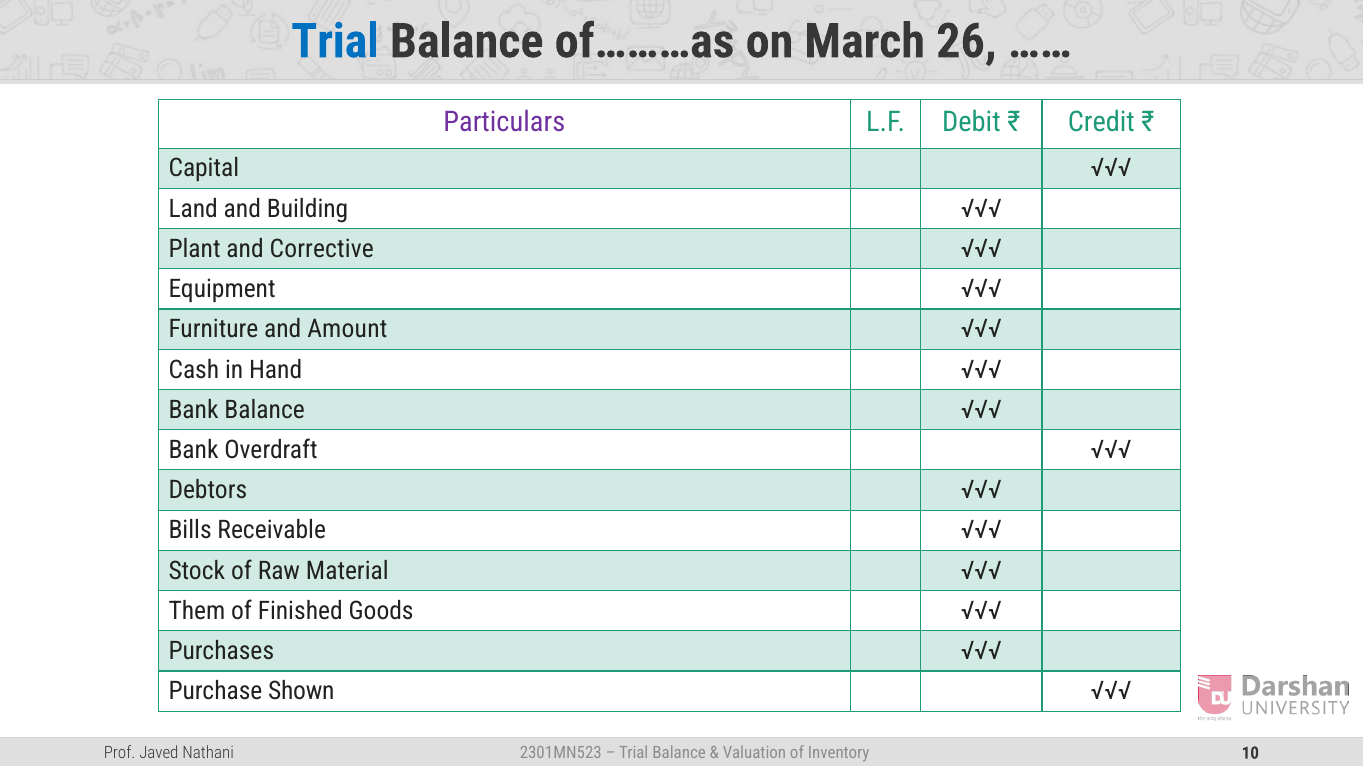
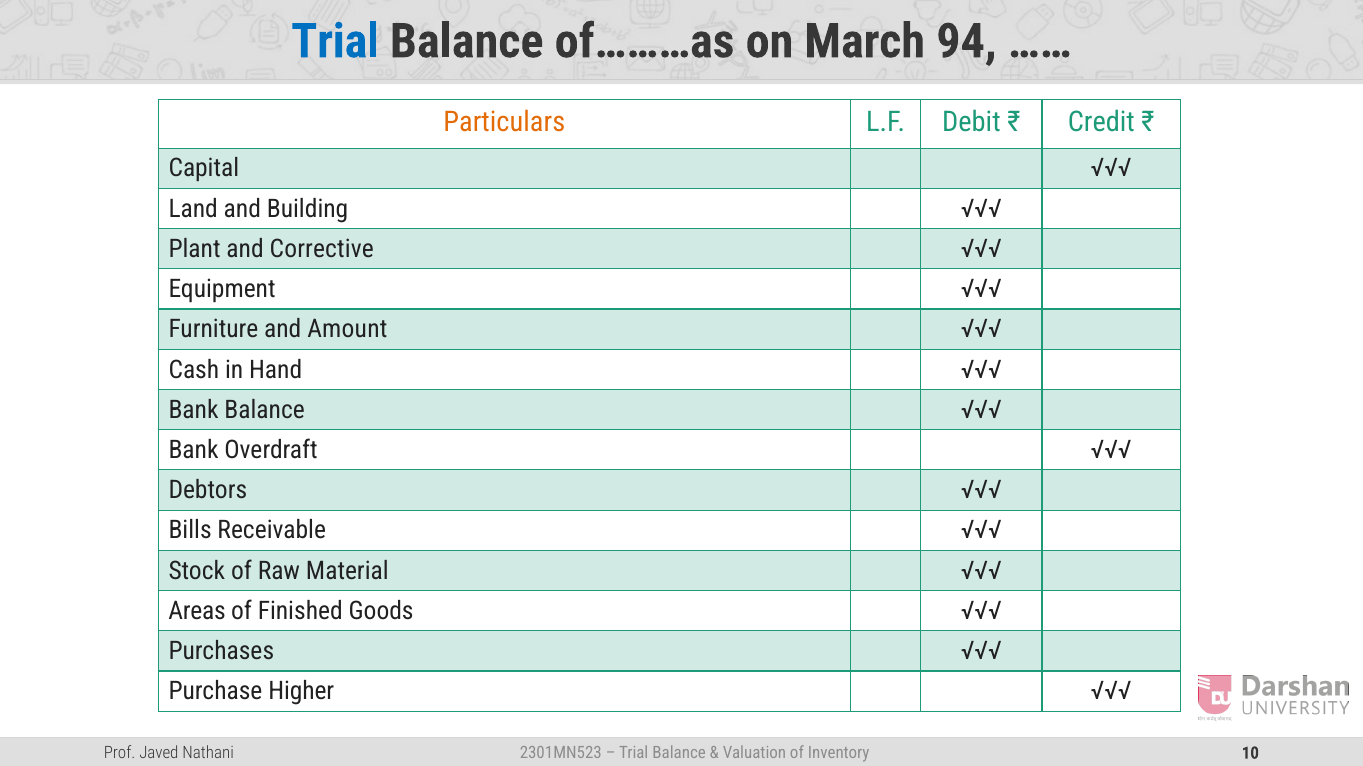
26: 26 -> 94 (966, 41)
Particulars colour: purple -> orange (504, 122)
Them: Them -> Areas (197, 611)
Shown: Shown -> Higher (301, 692)
